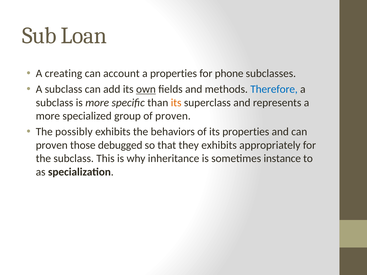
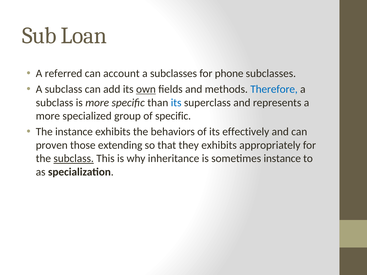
creating: creating -> referred (64, 74)
a properties: properties -> subclasses (174, 74)
its colour: orange -> blue (176, 103)
of proven: proven -> specific (173, 116)
The possibly: possibly -> instance (74, 132)
its properties: properties -> effectively (246, 132)
debugged: debugged -> extending (120, 145)
subclass underline: none -> present (74, 159)
